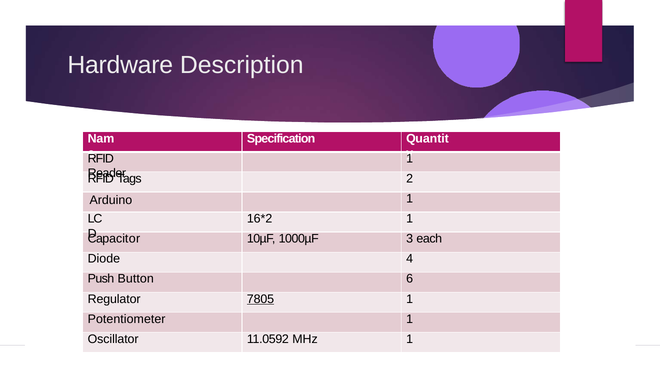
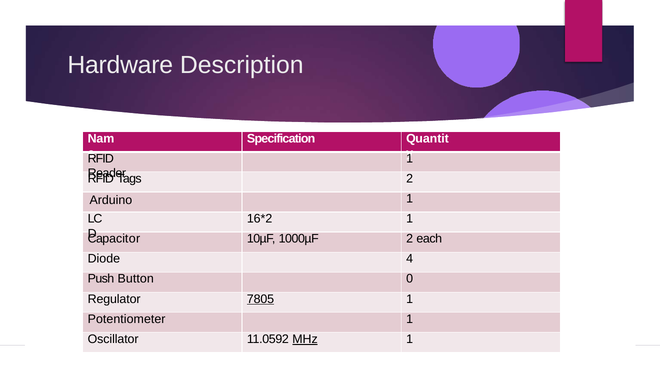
1000µF 3: 3 -> 2 (410, 239)
6: 6 -> 0 (410, 279)
MHz underline: none -> present (305, 339)
